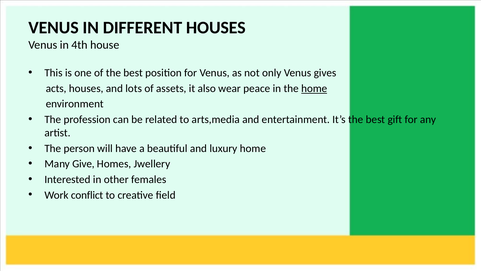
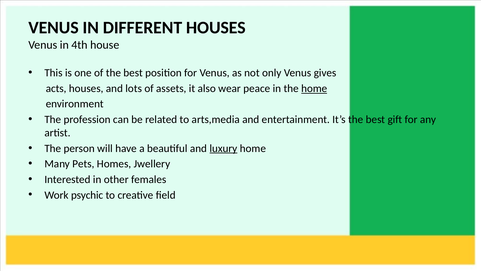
luxury underline: none -> present (223, 148)
Give: Give -> Pets (83, 164)
conflict: conflict -> psychic (87, 195)
